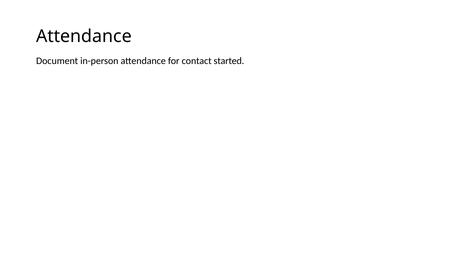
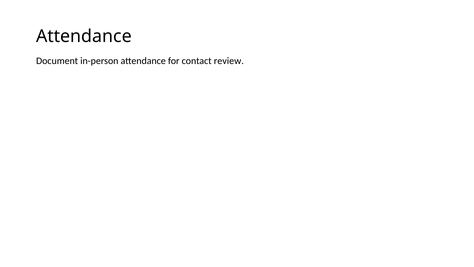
started: started -> review (229, 61)
